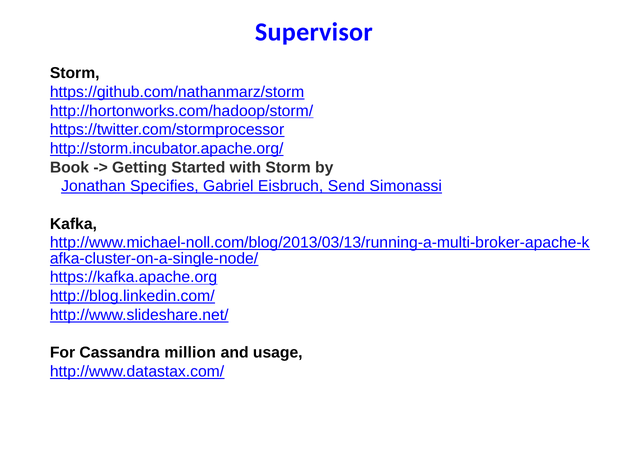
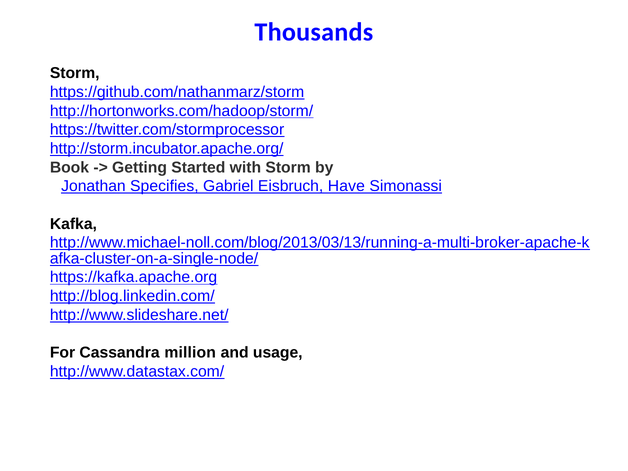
Supervisor: Supervisor -> Thousands (314, 32)
Send: Send -> Have (346, 186)
